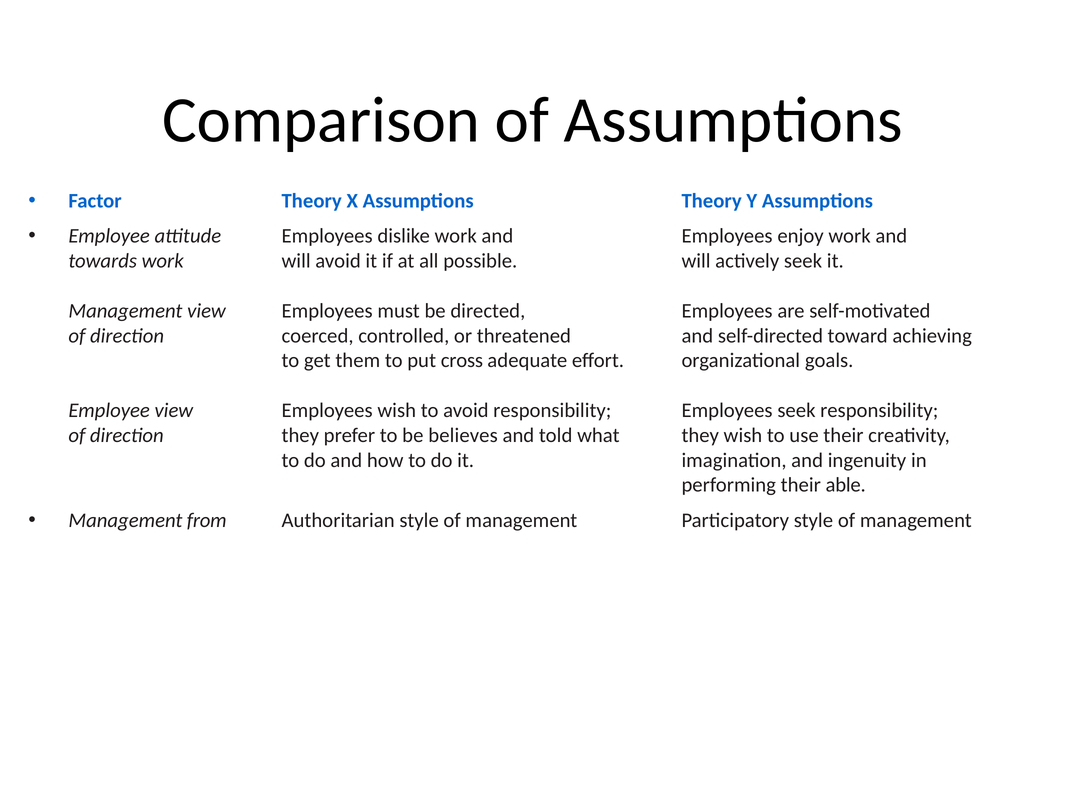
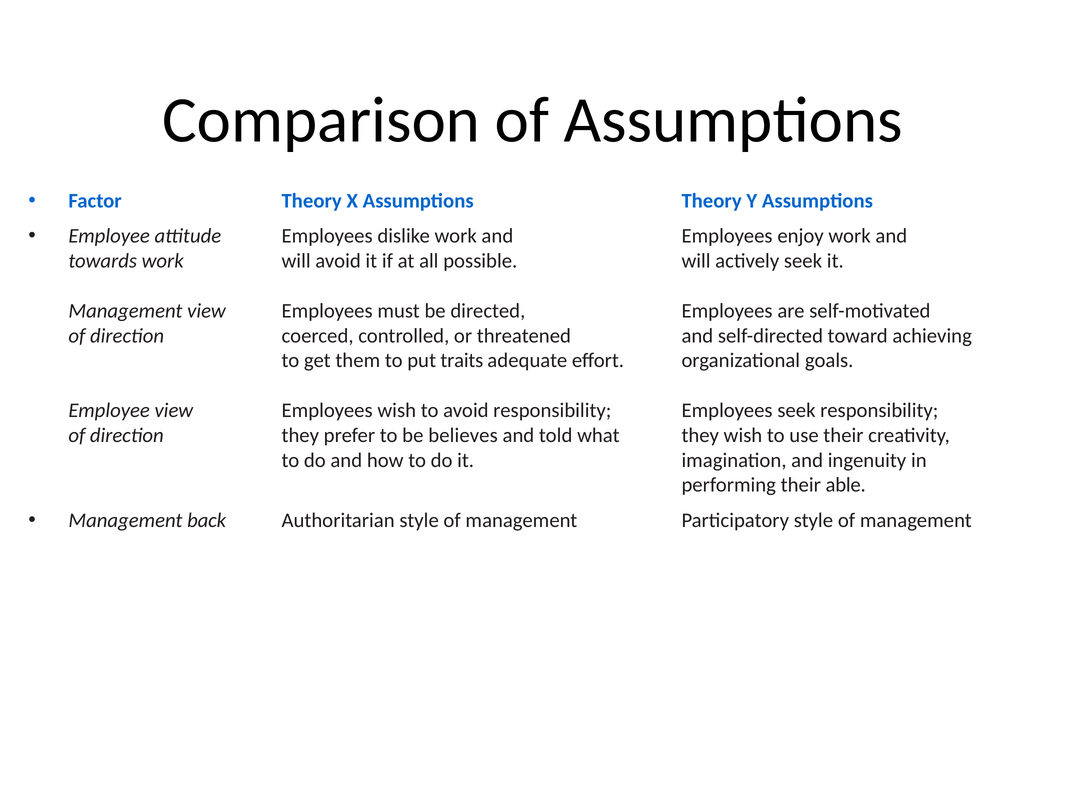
cross: cross -> traits (462, 360)
from: from -> back (207, 520)
